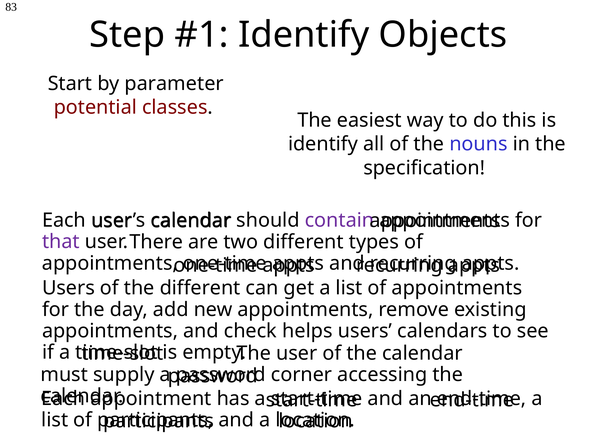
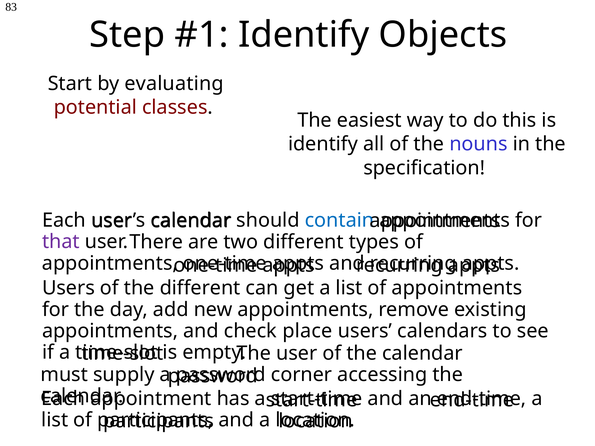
parameter: parameter -> evaluating (174, 84)
contain colour: purple -> blue (339, 220)
helps: helps -> place (307, 331)
